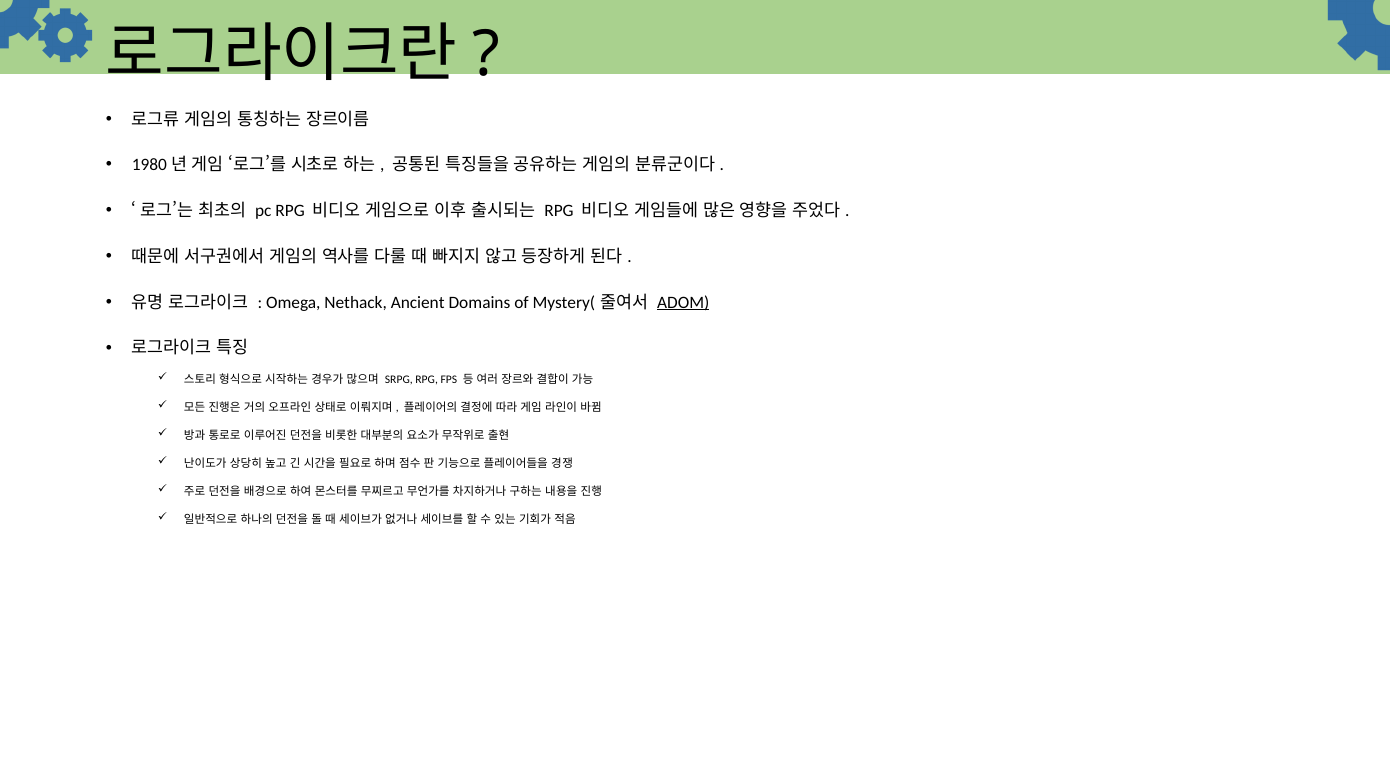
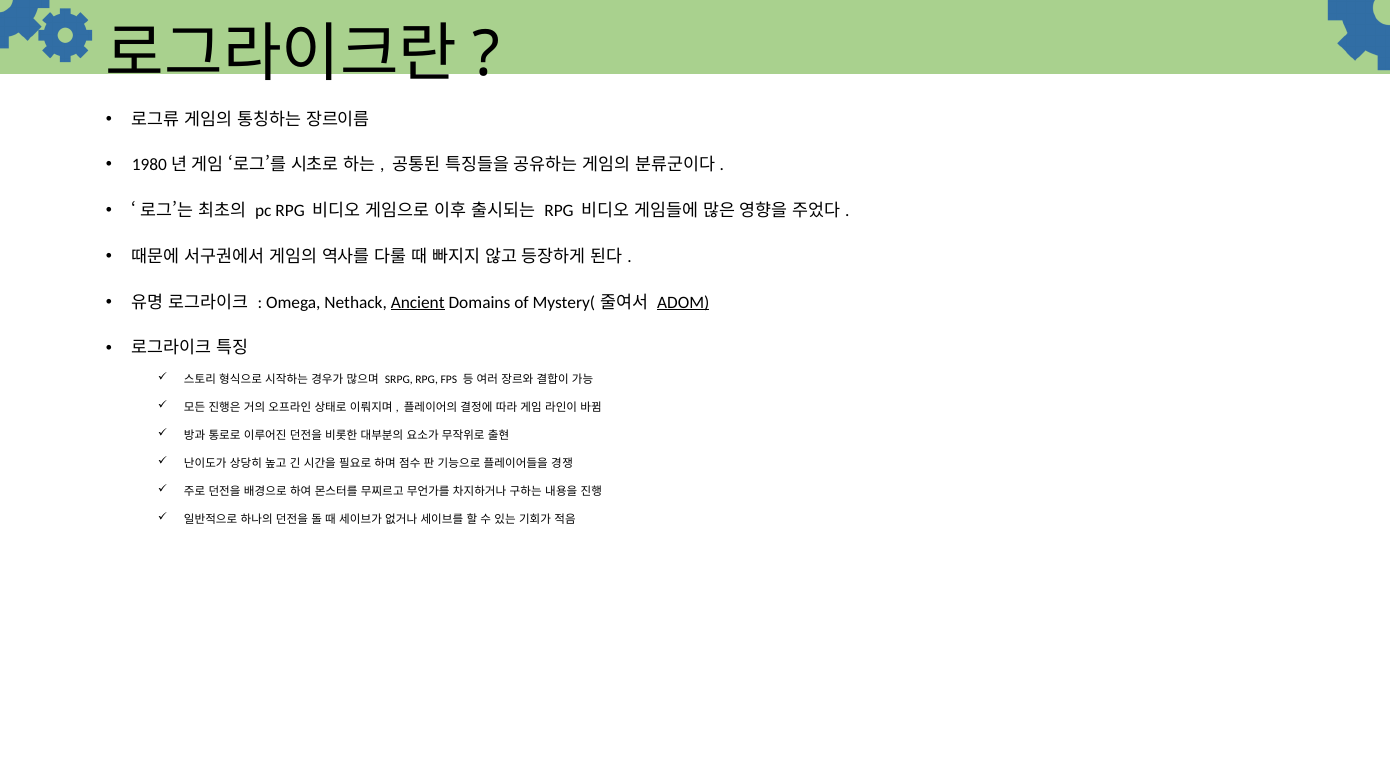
Ancient underline: none -> present (418, 302)
